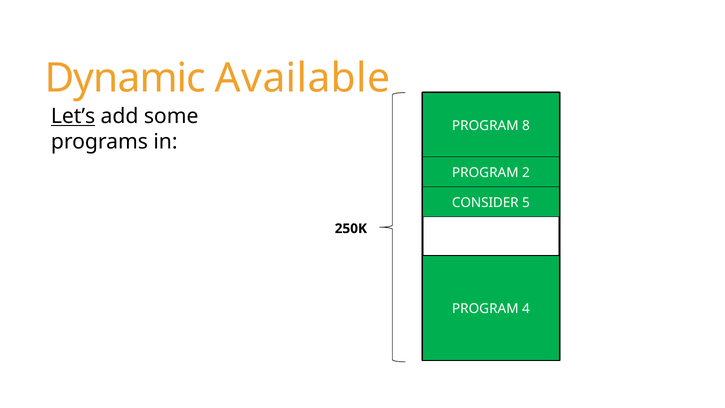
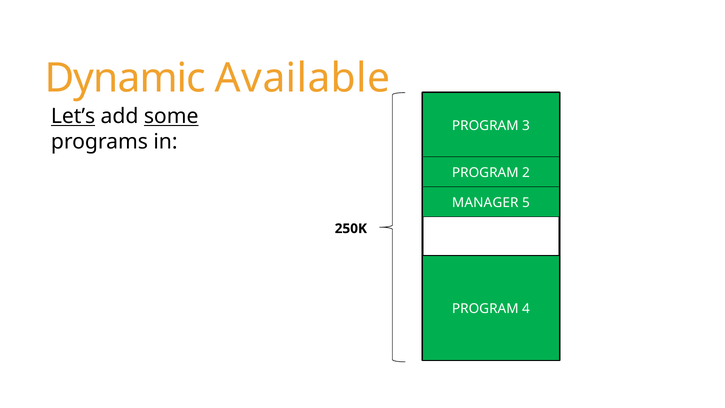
some underline: none -> present (171, 116)
8: 8 -> 3 (526, 126)
CONSIDER: CONSIDER -> MANAGER (485, 203)
